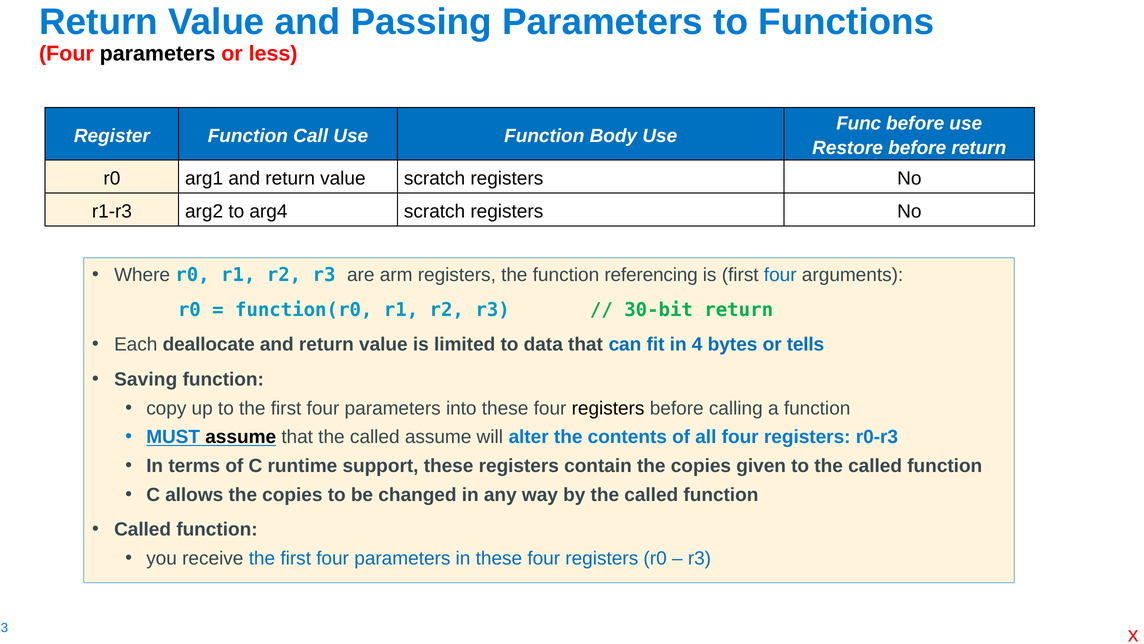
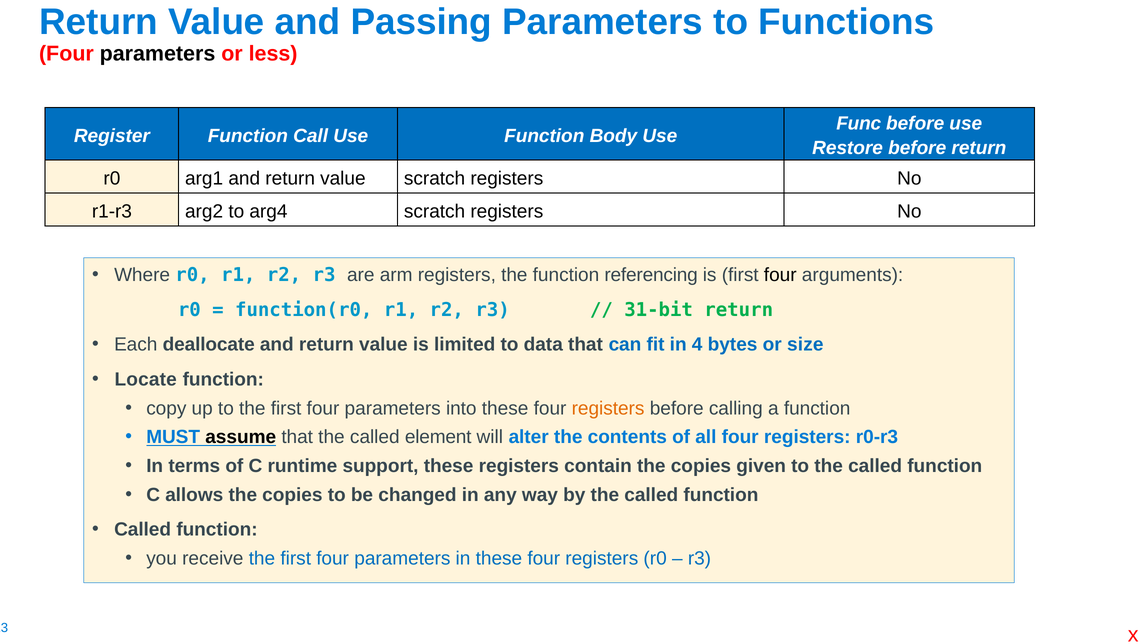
four colour: blue -> black (780, 275)
30-bit: 30-bit -> 31-bit (659, 310)
tells: tells -> size (805, 344)
Saving: Saving -> Locate (146, 379)
registers colour: black -> orange (608, 408)
called assume: assume -> element (438, 437)
